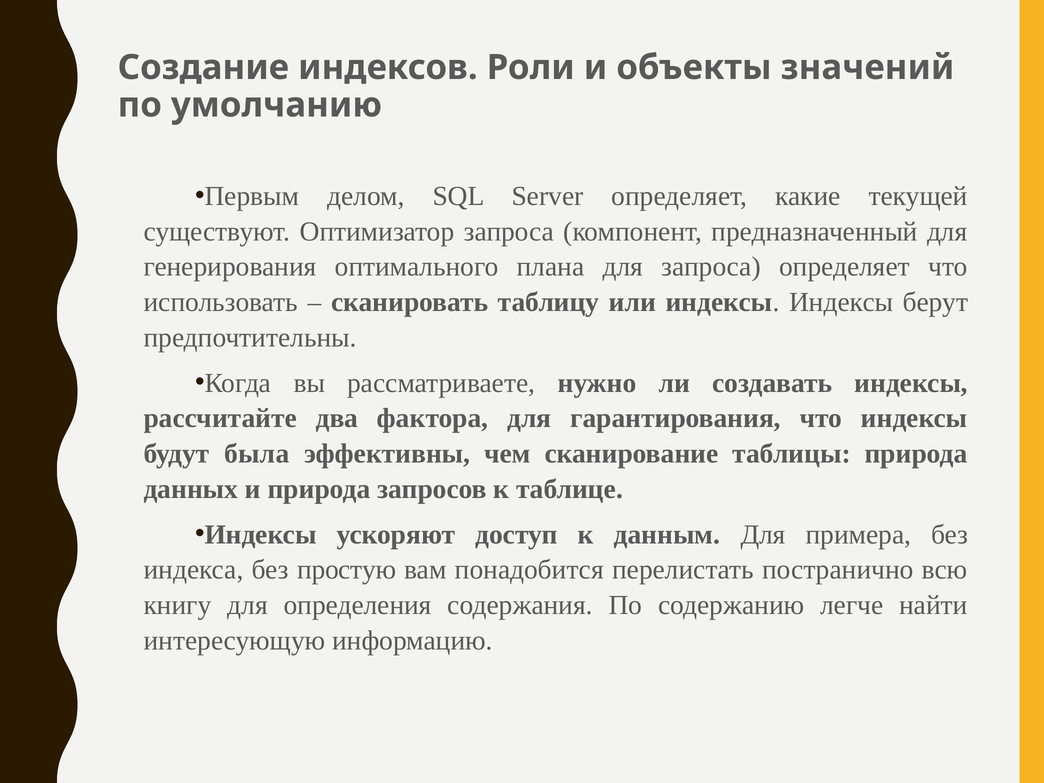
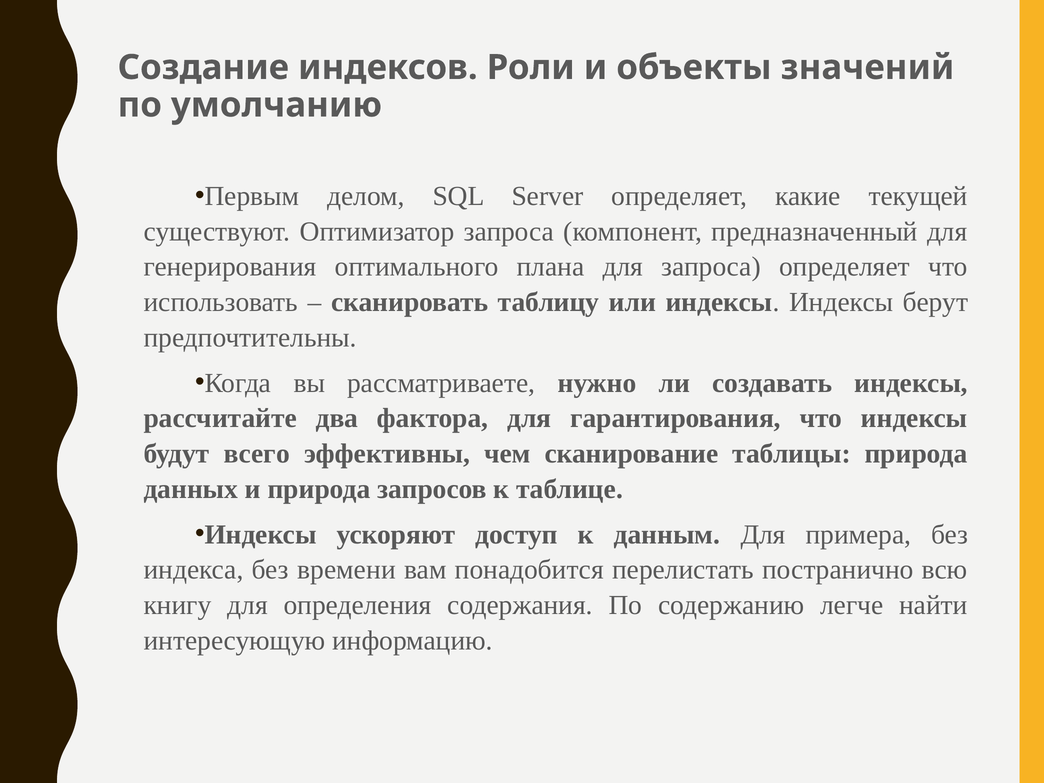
была: была -> всего (257, 454)
простую: простую -> времени (346, 570)
